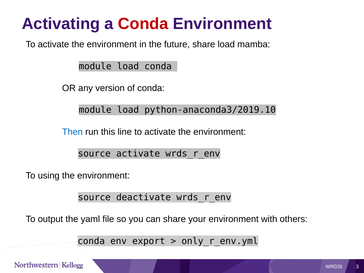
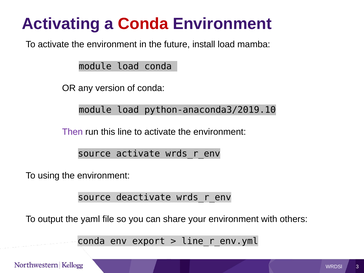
future share: share -> install (204, 44)
Then colour: blue -> purple (72, 132)
only_r_env.yml: only_r_env.yml -> line_r_env.yml (220, 241)
